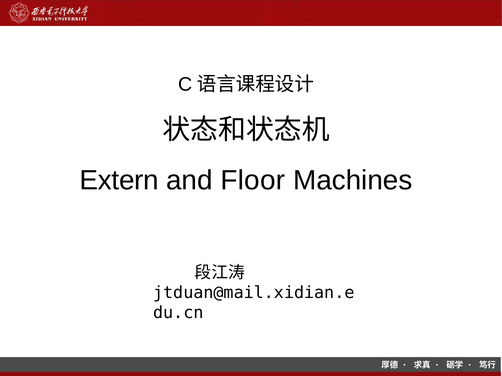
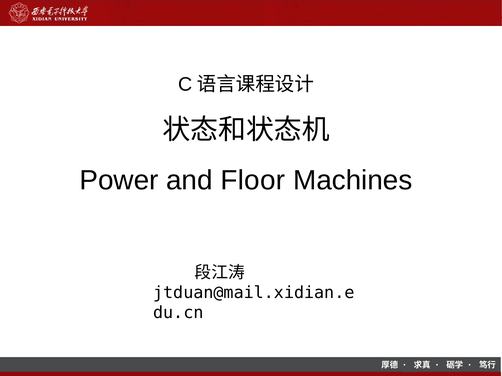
Extern: Extern -> Power (119, 180)
